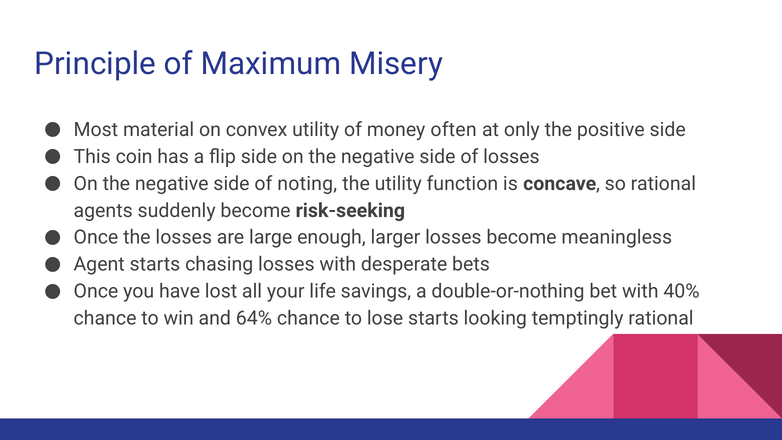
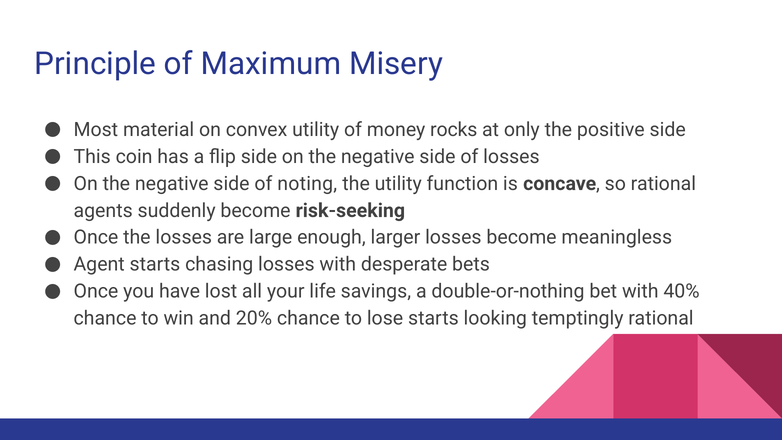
often: often -> rocks (454, 130)
64%: 64% -> 20% (254, 318)
